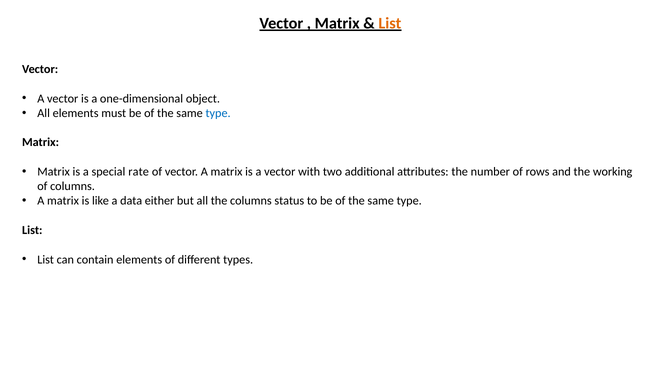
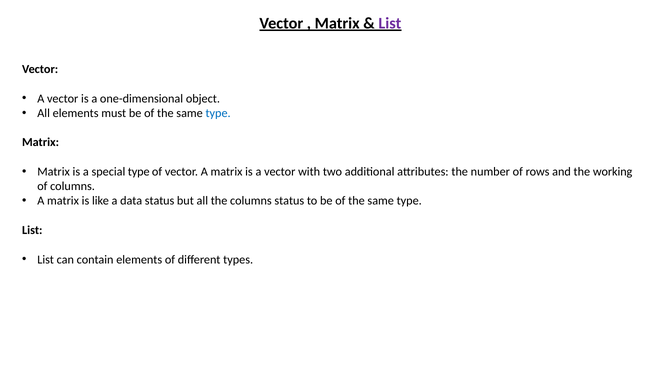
List colour: orange -> purple (390, 23)
special rate: rate -> type (139, 172)
data either: either -> status (160, 201)
